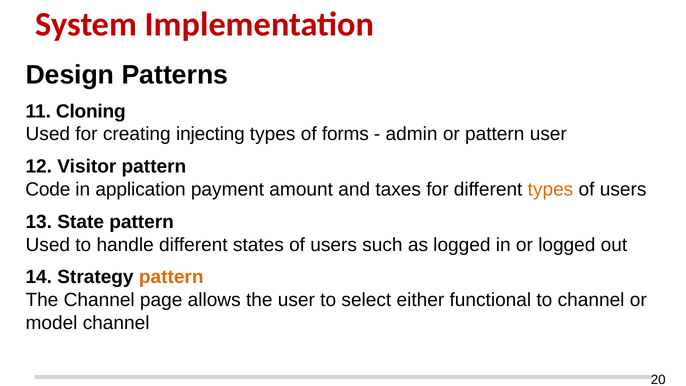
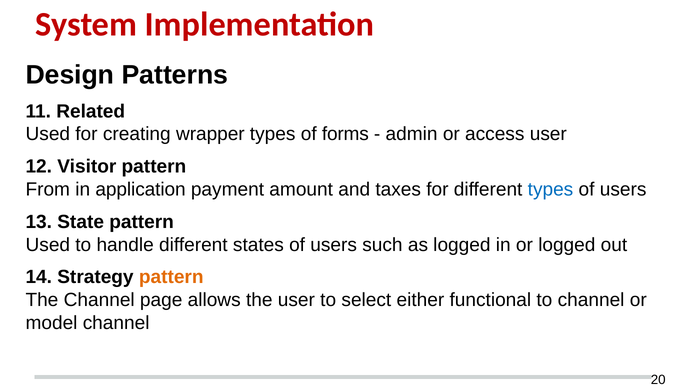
Cloning: Cloning -> Related (91, 111)
injecting: injecting -> wrapper (210, 134)
or pattern: pattern -> access (495, 134)
Code: Code -> From (48, 189)
types colour: orange -> blue (551, 189)
